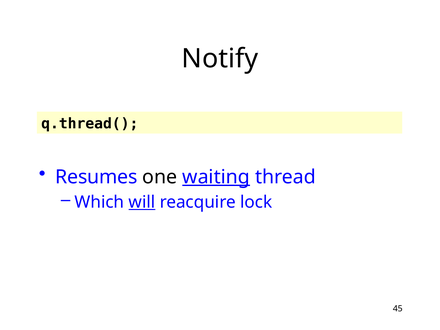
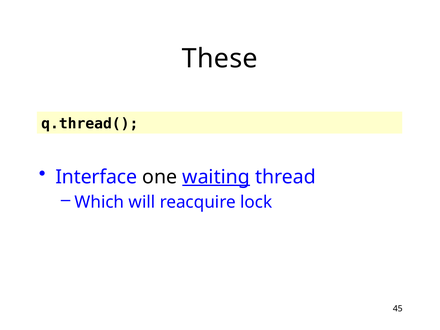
Notify: Notify -> These (220, 59)
Resumes: Resumes -> Interface (96, 177)
will underline: present -> none (142, 202)
